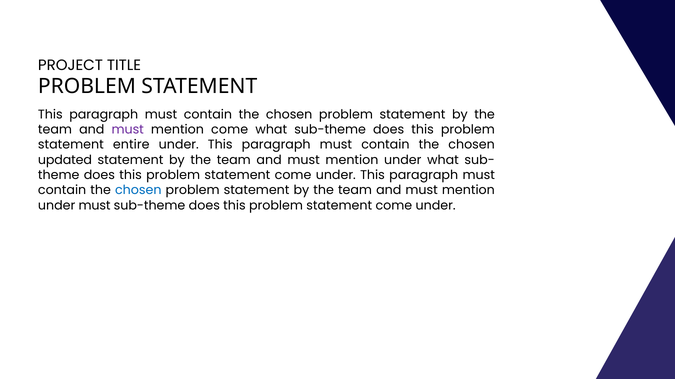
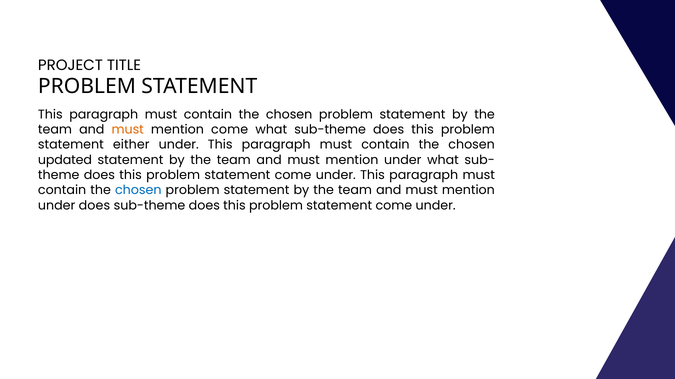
must colour: purple -> orange (128, 130)
entire: entire -> either (131, 145)
under must: must -> does (94, 206)
